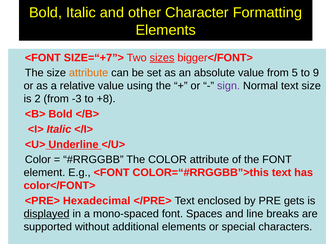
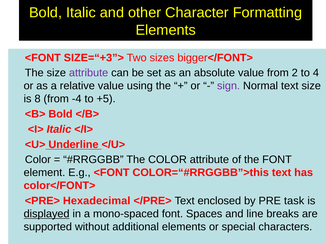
SIZE=“+7”>: SIZE=“+7”> -> SIZE=“+3”> (94, 58)
sizes underline: present -> none (162, 58)
attribute colour: orange -> purple (89, 73)
5: 5 -> 2 (295, 73)
9: 9 -> 4 (316, 73)
2: 2 -> 8 (38, 99)
-3: -3 -> -4 (77, 99)
+8: +8 -> +5 (106, 99)
gets: gets -> task (294, 201)
